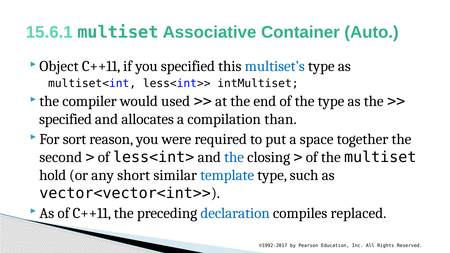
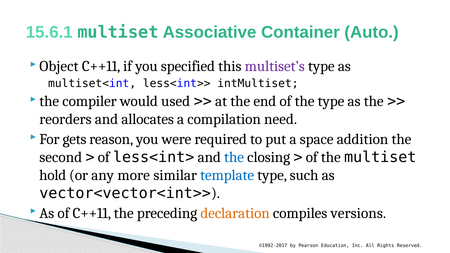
multiset’s colour: blue -> purple (275, 66)
specified: specified -> reorders (65, 119)
than: than -> need (281, 119)
sort: sort -> gets (74, 139)
together: together -> addition (363, 139)
short: short -> more (134, 175)
declaration colour: blue -> orange (235, 213)
replaced: replaced -> versions (358, 213)
